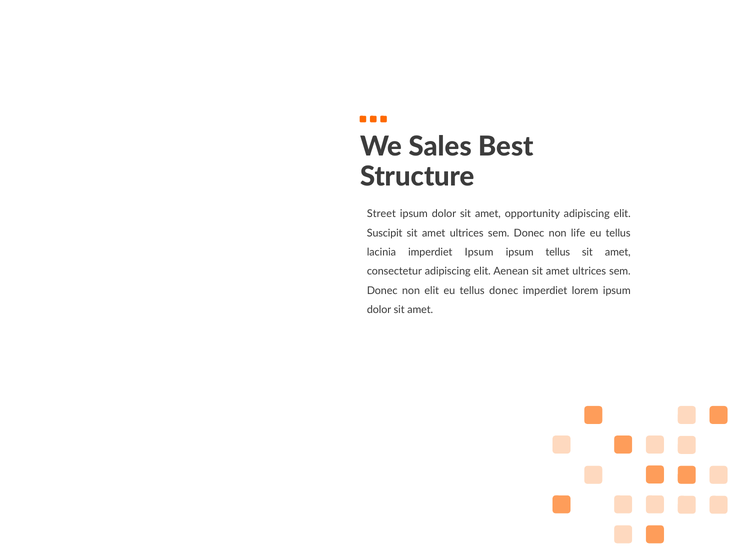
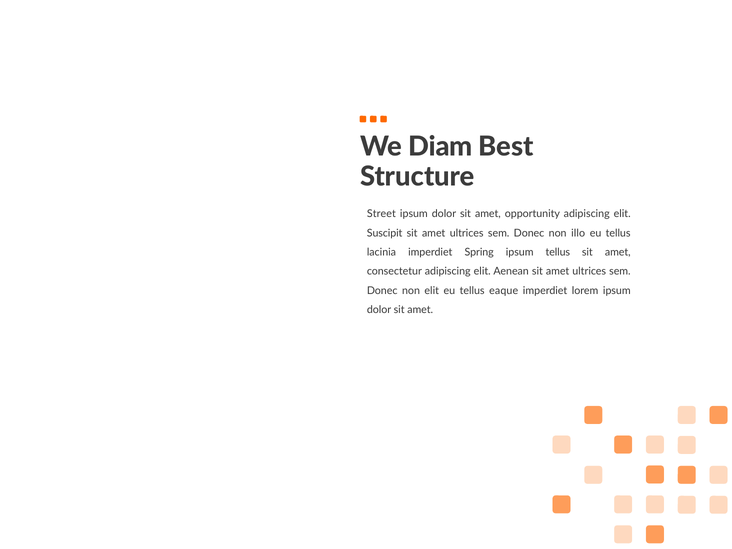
Sales: Sales -> Diam (440, 147)
life: life -> illo (578, 233)
imperdiet Ipsum: Ipsum -> Spring (479, 252)
tellus donec: donec -> eaque (504, 291)
